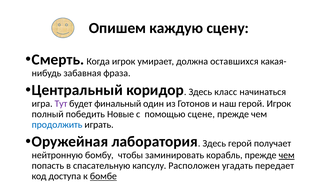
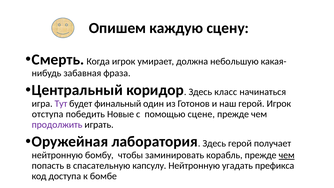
оставшихся: оставшихся -> небольшую (234, 61)
полный: полный -> отступа (48, 114)
продолжить colour: blue -> purple (57, 125)
капсулу Расположен: Расположен -> Нейтронную (194, 166)
передает: передает -> префикса (275, 166)
бомбе underline: present -> none (103, 176)
